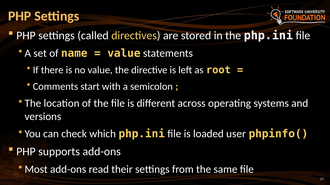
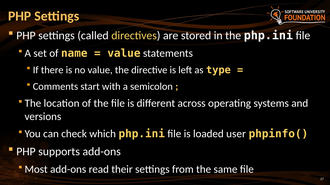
root: root -> type (218, 70)
